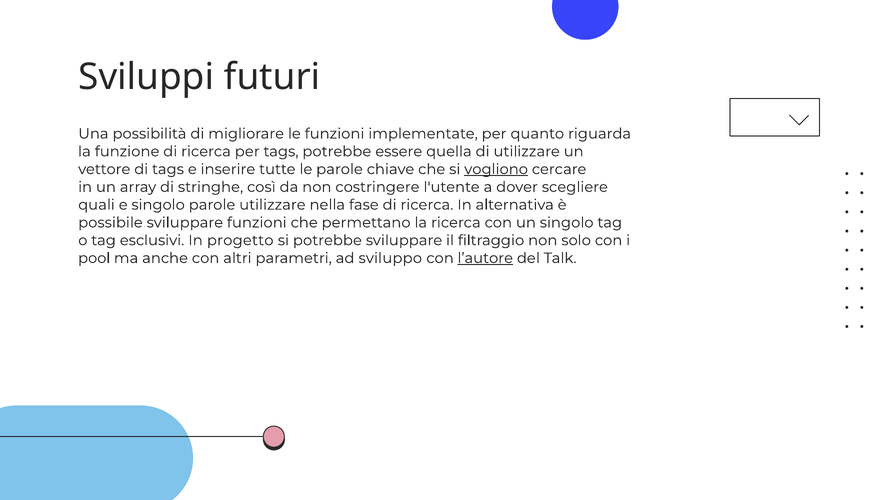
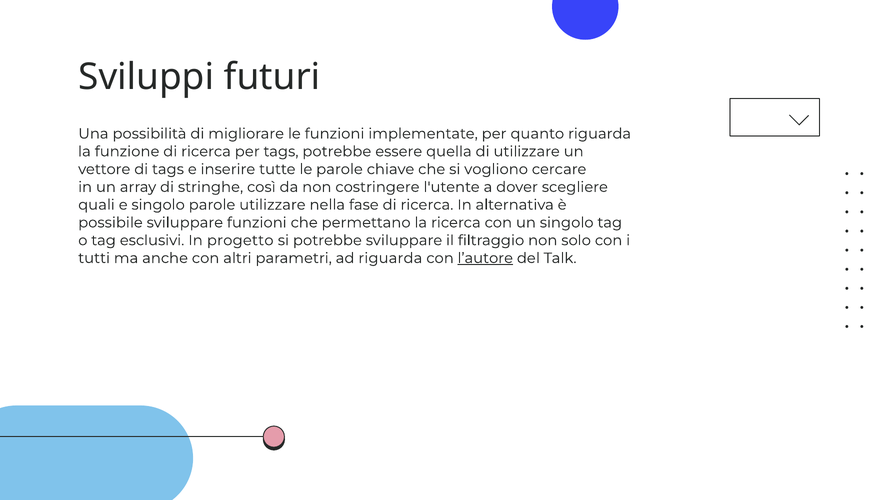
vogliono underline: present -> none (496, 169)
pool: pool -> tutti (94, 258)
ad sviluppo: sviluppo -> riguarda (390, 258)
